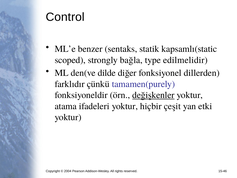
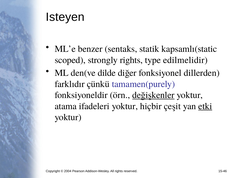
Control: Control -> Isteyen (65, 17)
strongly bağla: bağla -> rights (131, 60)
etki underline: none -> present (205, 106)
